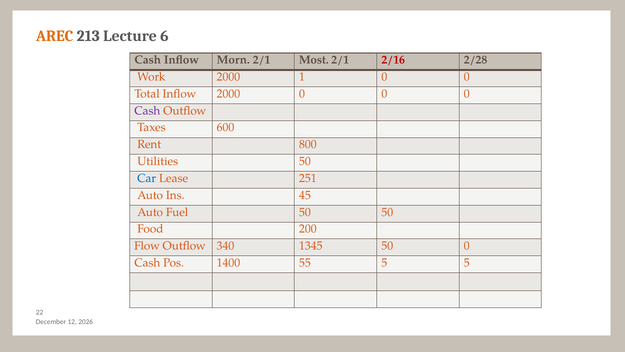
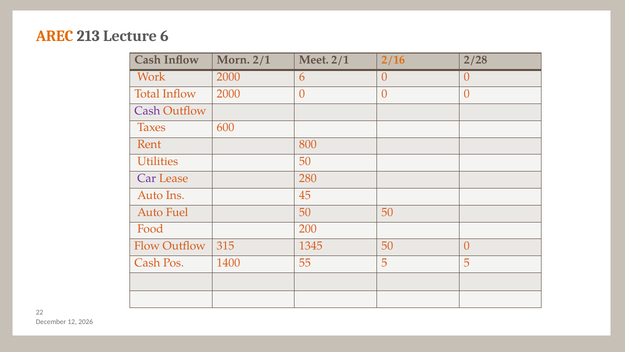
Most: Most -> Meet (314, 60)
2/16 colour: red -> orange (393, 60)
2000 1: 1 -> 6 (302, 77)
Car colour: blue -> purple (147, 178)
251: 251 -> 280 (308, 178)
340: 340 -> 315 (226, 246)
